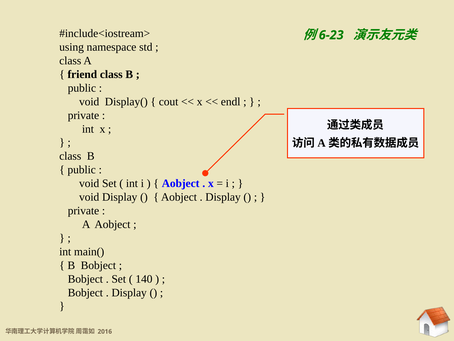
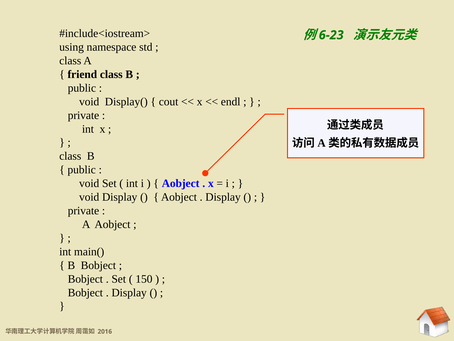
140: 140 -> 150 (144, 279)
